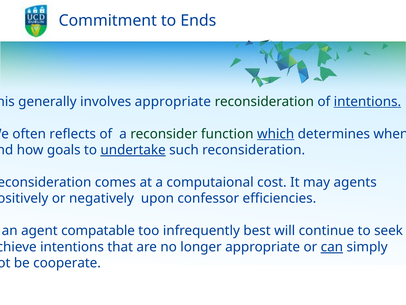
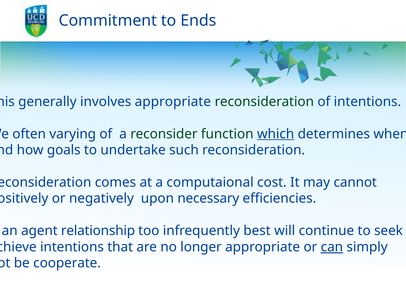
intentions underline: present -> none (367, 101)
reflects: reflects -> varying (73, 134)
undertake underline: present -> none (133, 150)
agents: agents -> cannot (355, 182)
confessor: confessor -> necessary (208, 198)
compatable: compatable -> relationship (98, 230)
